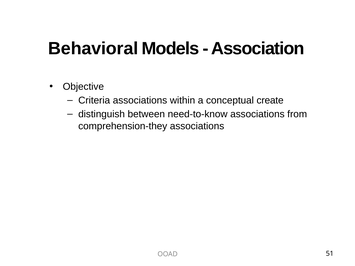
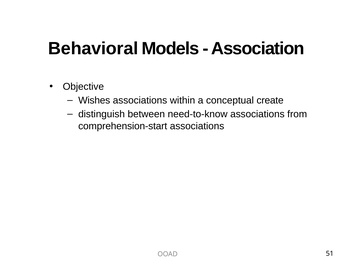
Criteria: Criteria -> Wishes (94, 101)
comprehension-they: comprehension-they -> comprehension-start (123, 126)
